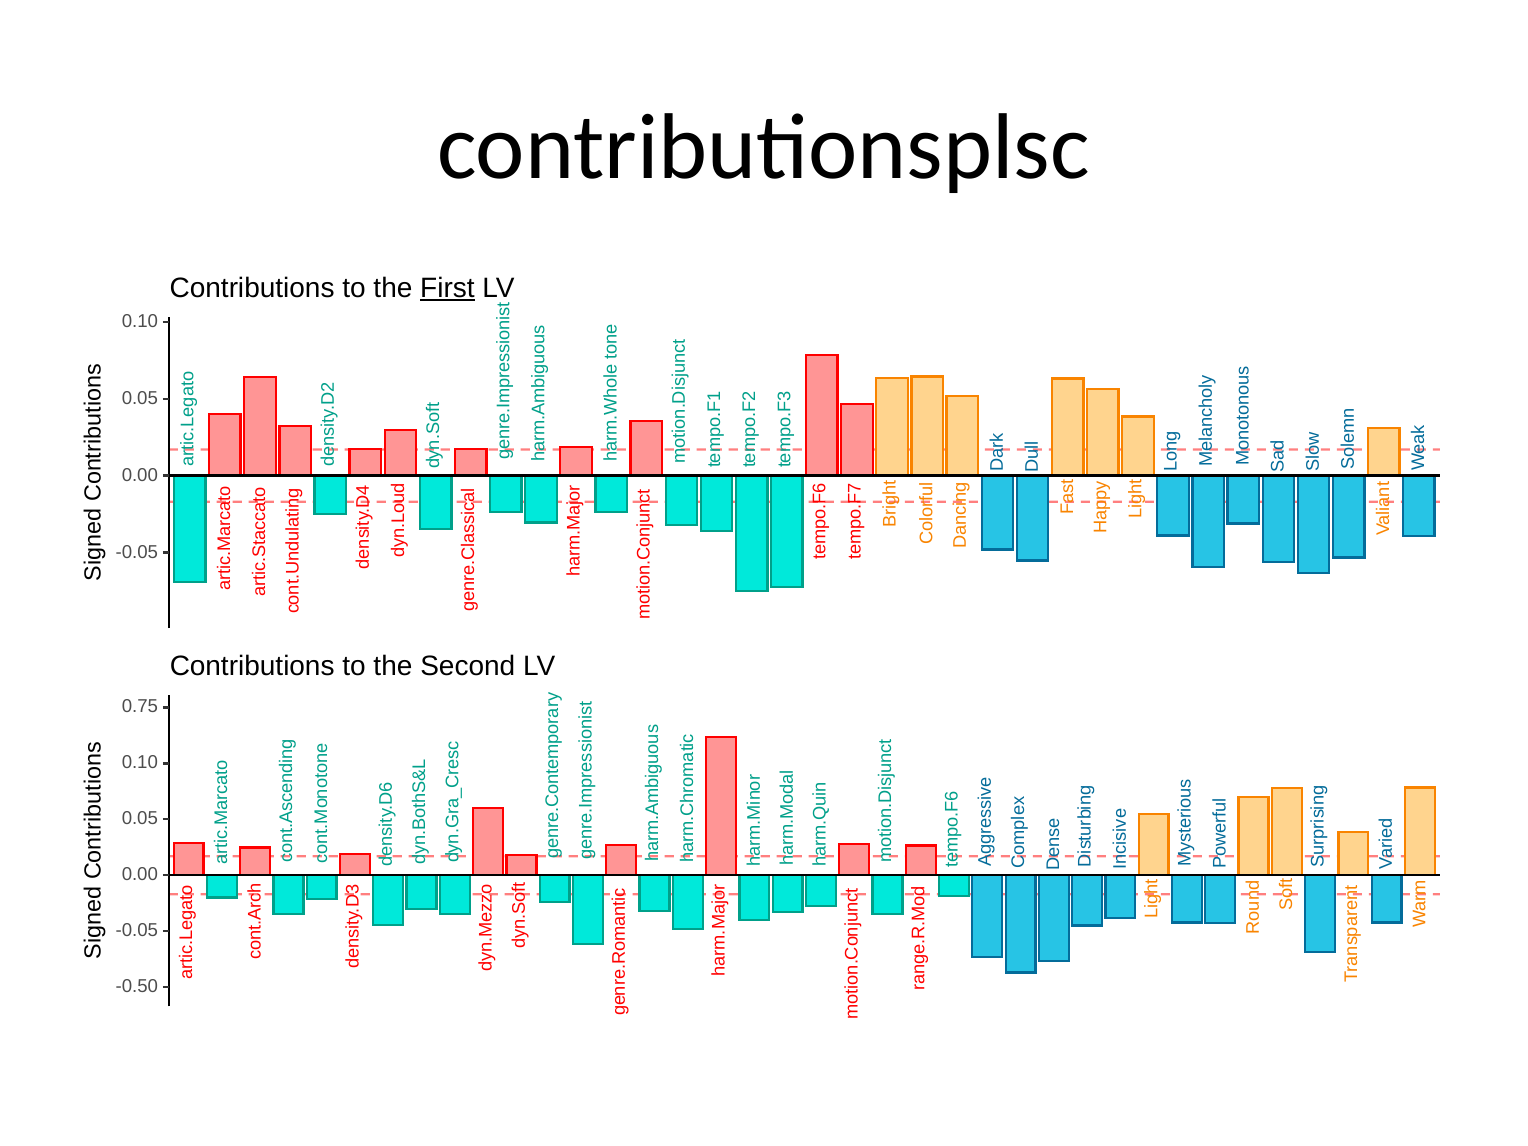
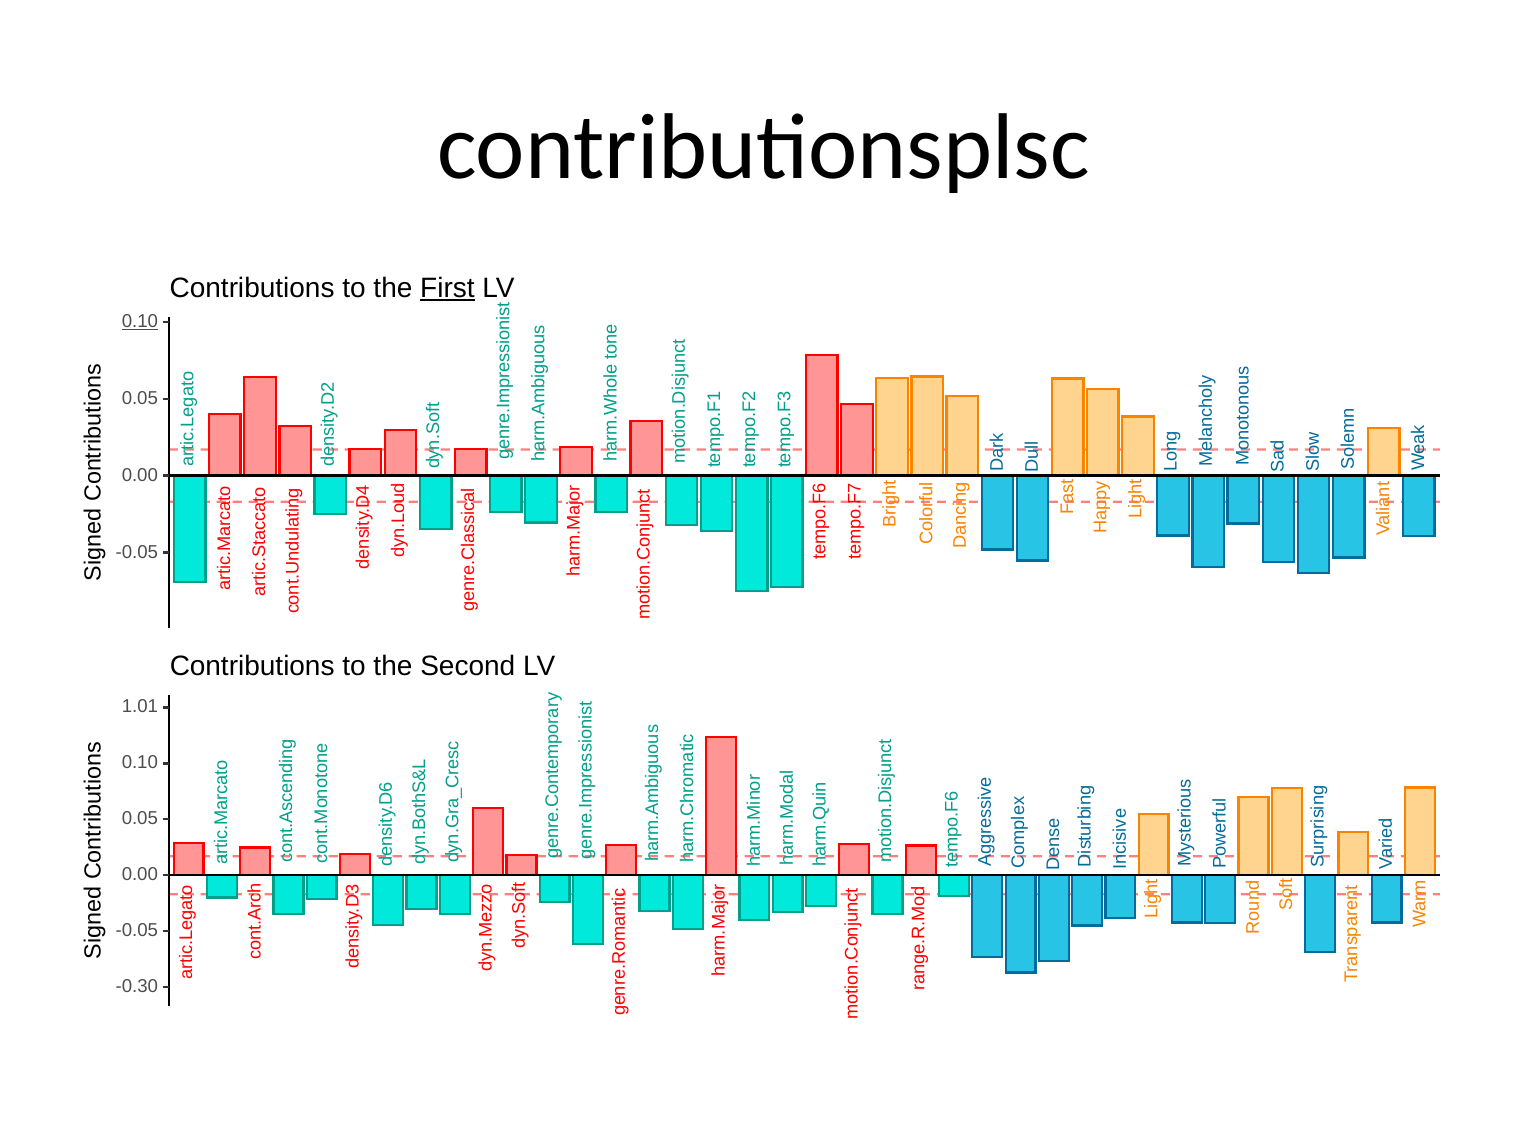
0.10 underline: none -> present (140, 321)
0.75: 0.75 -> 1.01 (140, 707)
-0.50: -0.50 -> -0.30 (137, 987)
